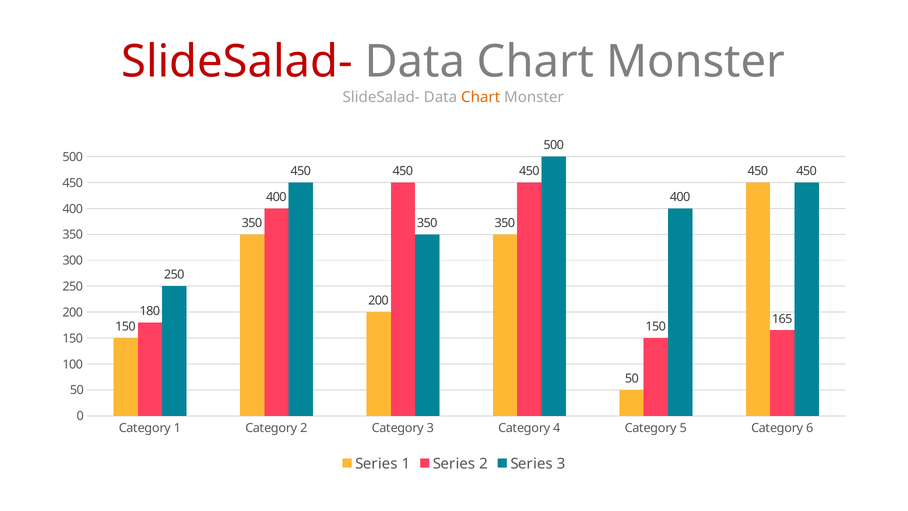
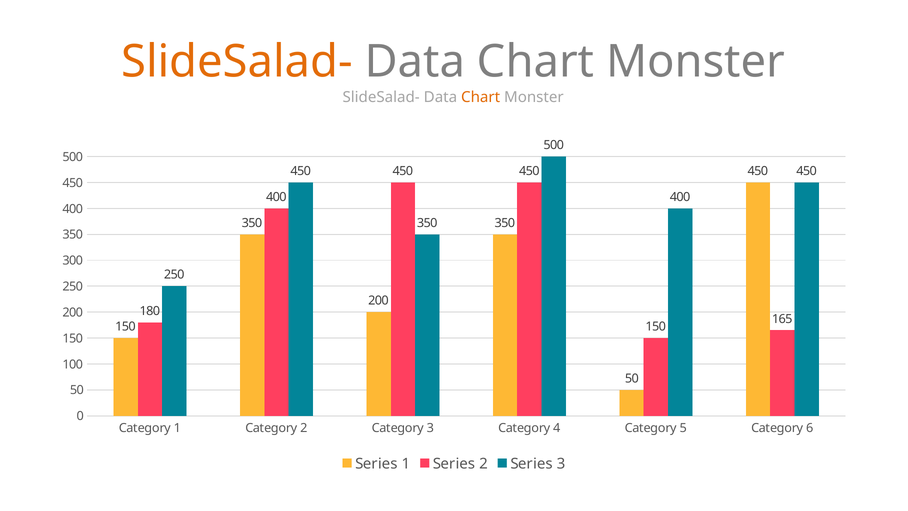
SlideSalad- colour: red -> orange (237, 62)
